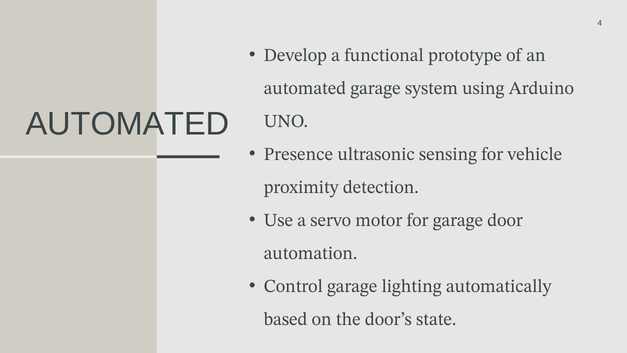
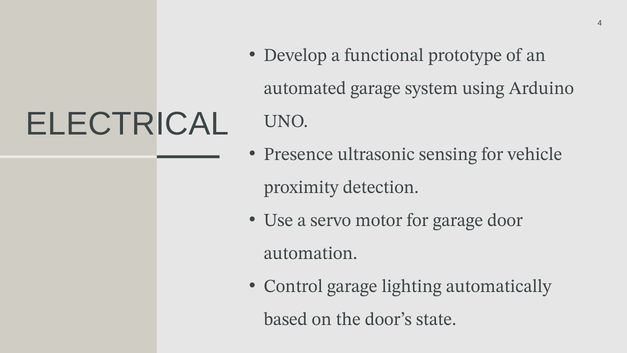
AUTOMATED: AUTOMATED -> ELECTRICAL (127, 124)
